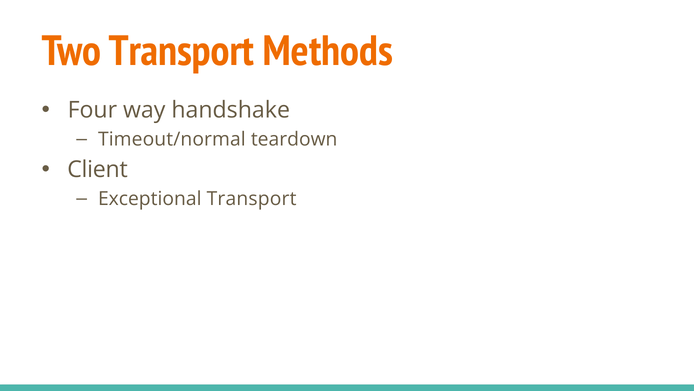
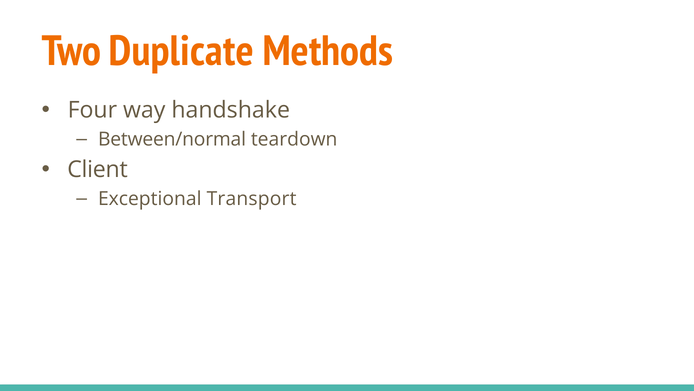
Two Transport: Transport -> Duplicate (181, 51)
Timeout/normal: Timeout/normal -> Between/normal (172, 139)
